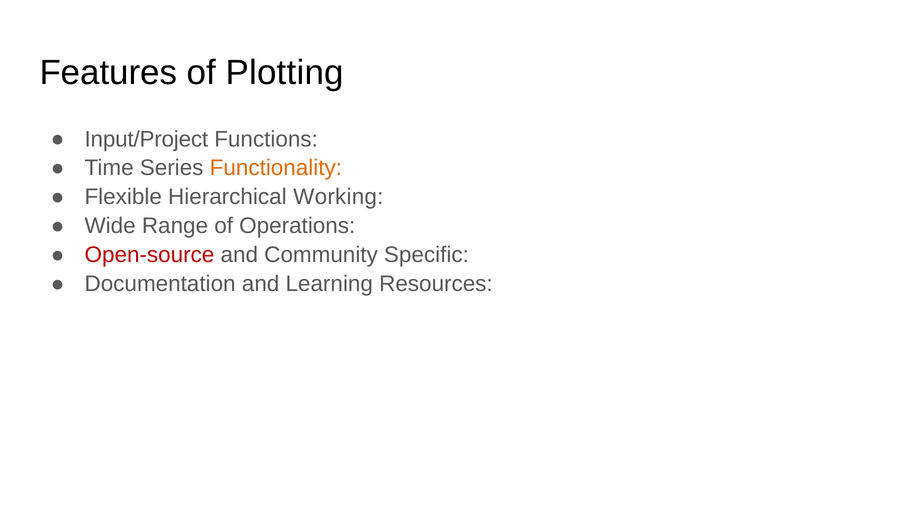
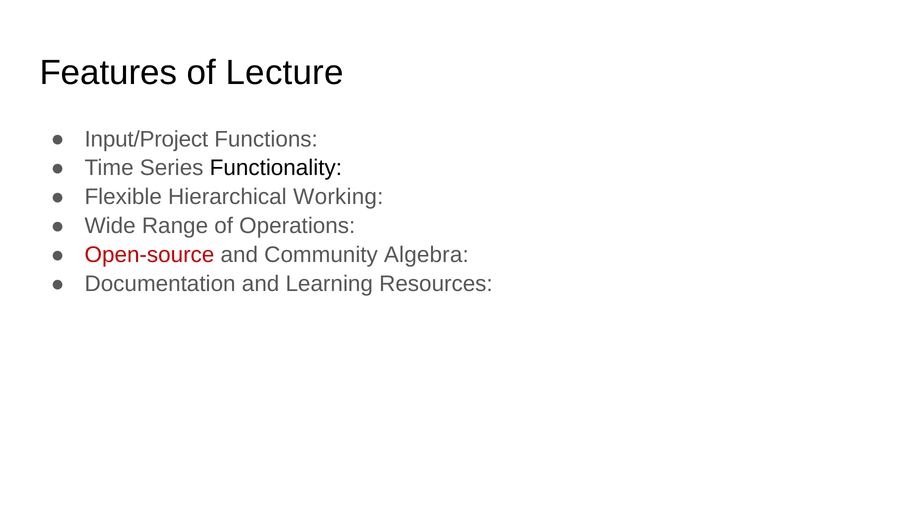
Plotting: Plotting -> Lecture (285, 73)
Functionality colour: orange -> black (276, 168)
Specific: Specific -> Algebra (426, 255)
